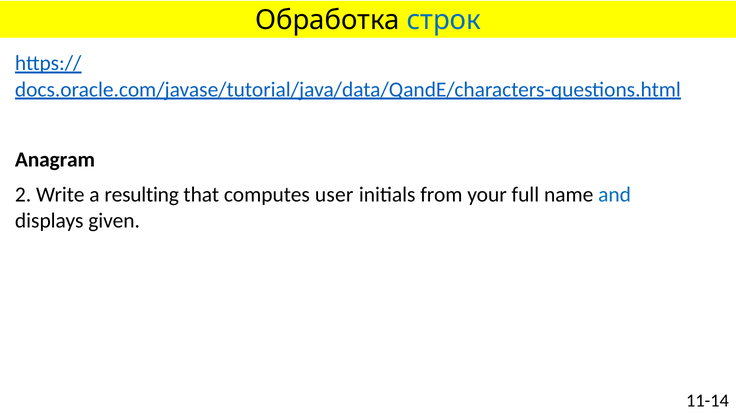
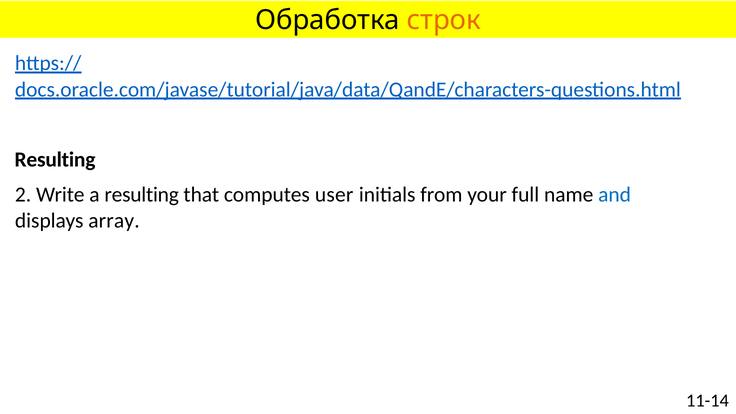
строк colour: blue -> orange (444, 20)
Anagram: Anagram -> Resulting (55, 160)
given: given -> array (114, 221)
